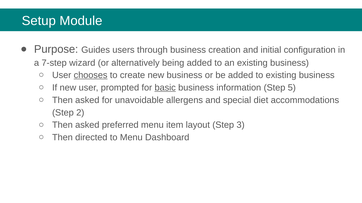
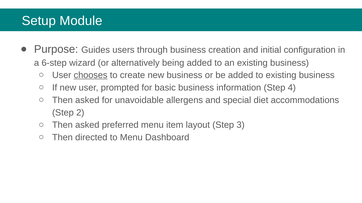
7-step: 7-step -> 6-step (54, 63)
basic underline: present -> none (165, 88)
5: 5 -> 4 (292, 88)
